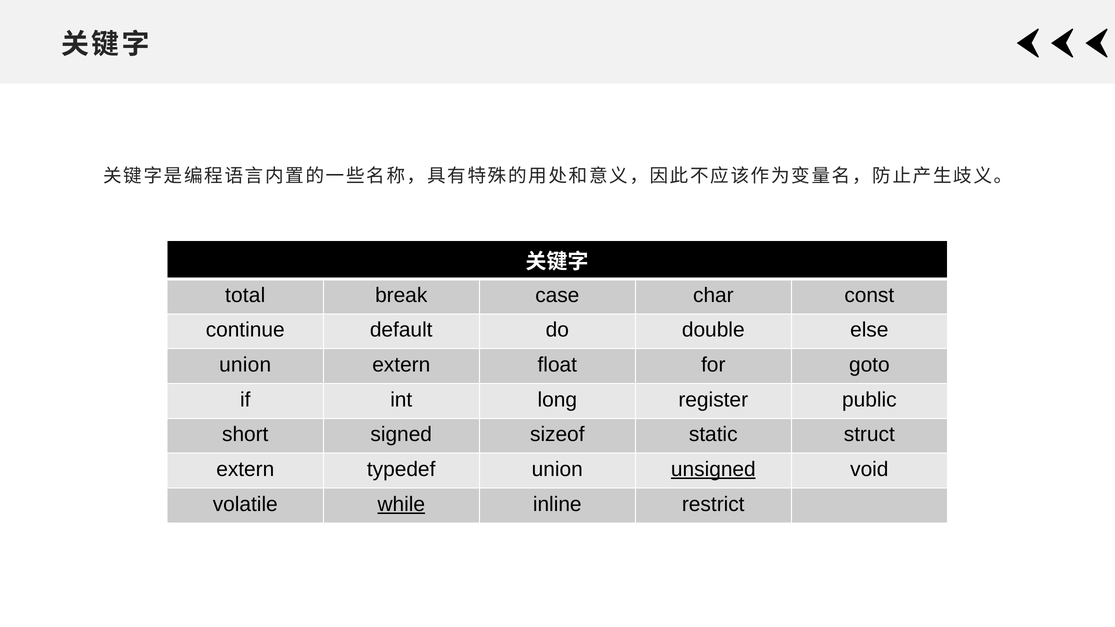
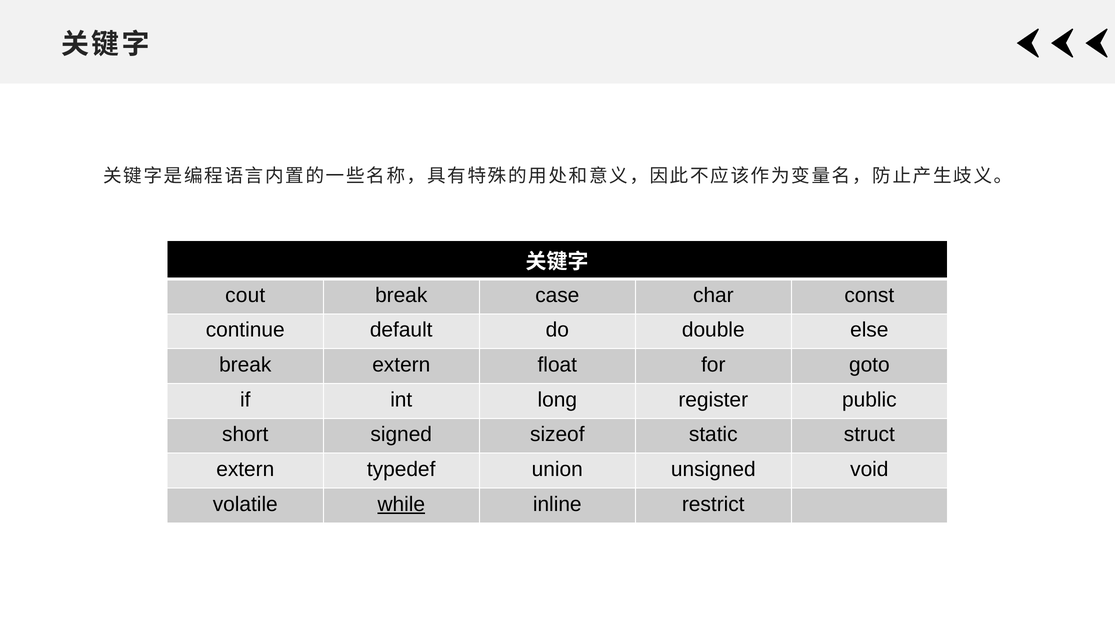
total: total -> cout (245, 295)
union: union -> break (245, 365)
unsigned underline: present -> none (713, 469)
